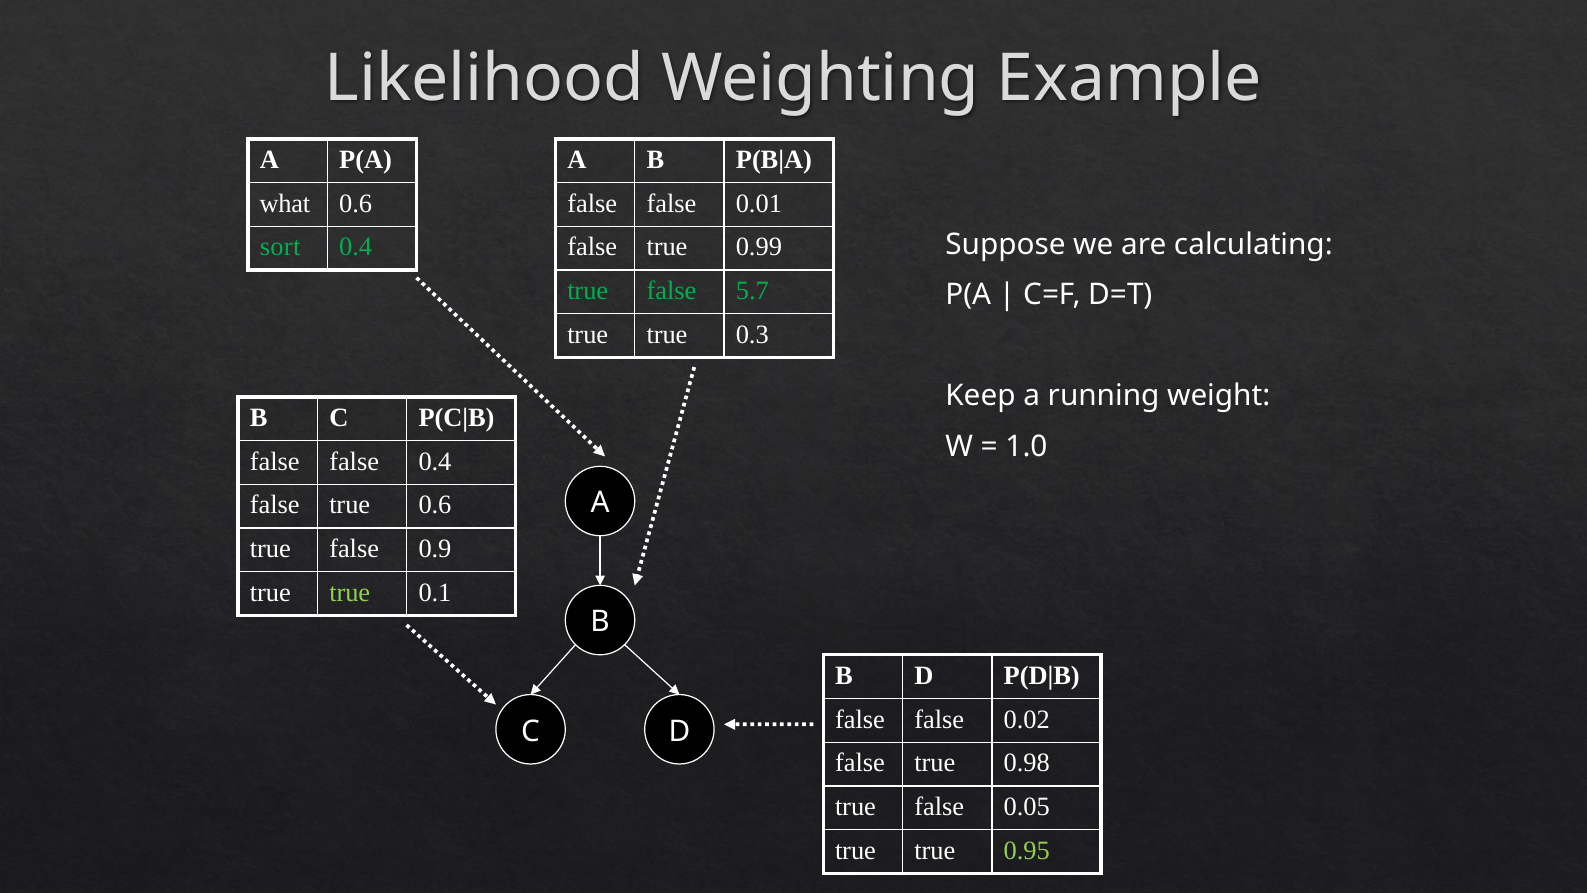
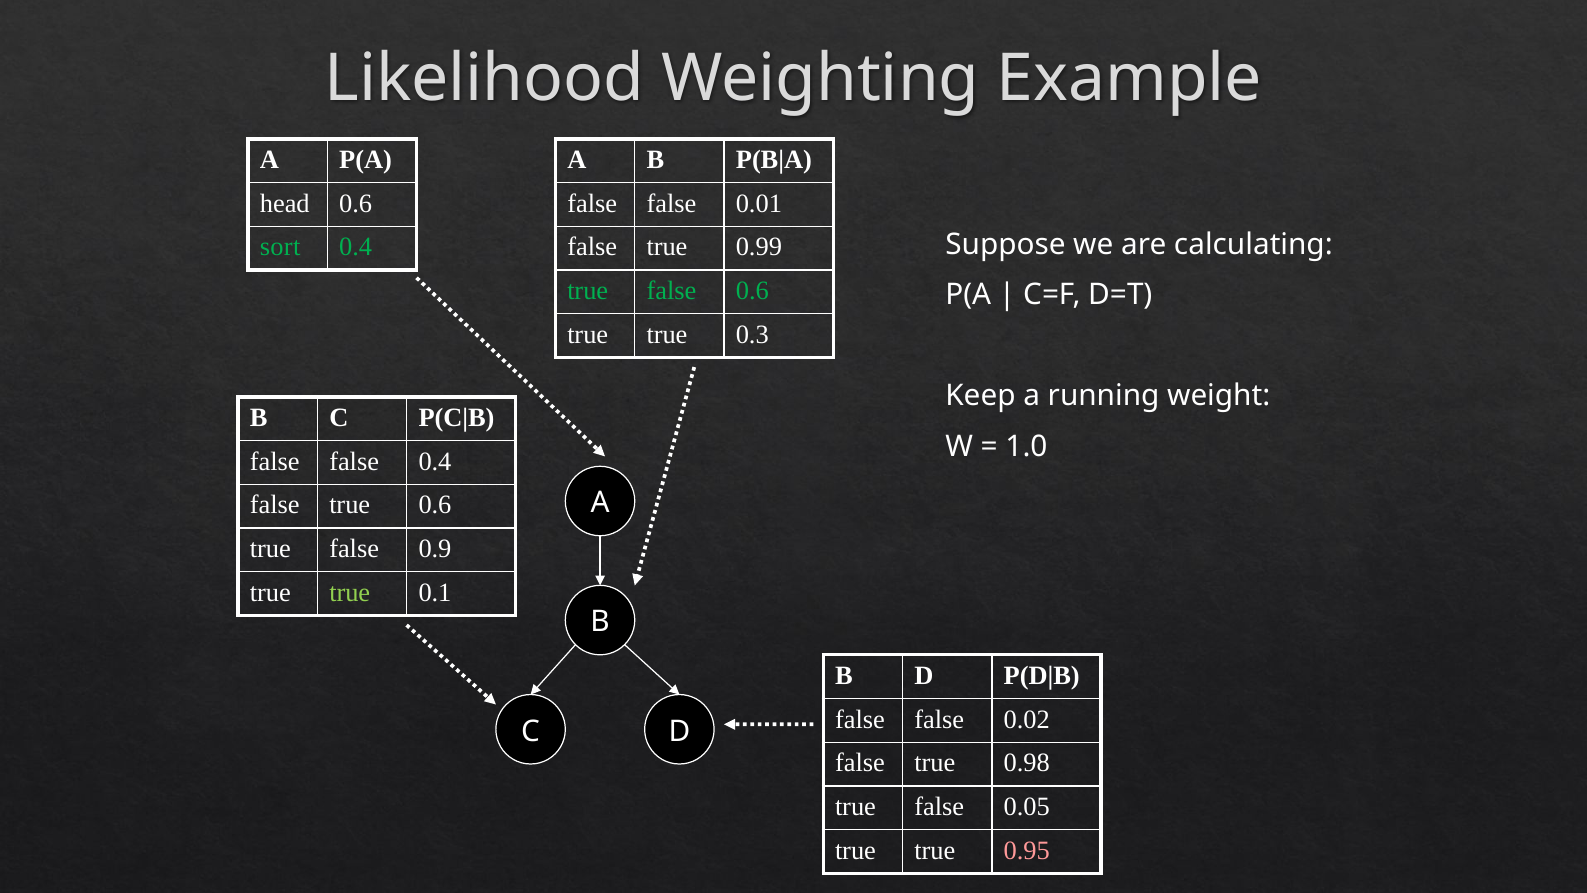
what: what -> head (285, 203)
false 5.7: 5.7 -> 0.6 (752, 291)
0.95 colour: light green -> pink (1027, 850)
